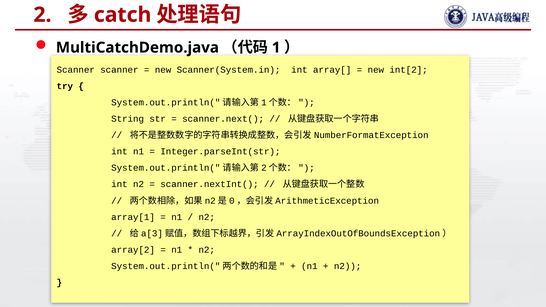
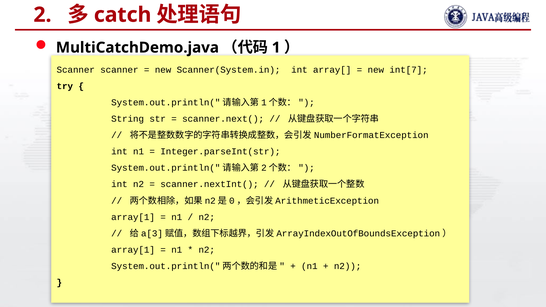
int[2: int[2 -> int[7 (409, 70)
array[2: array[2 -> array[1 (133, 250)
